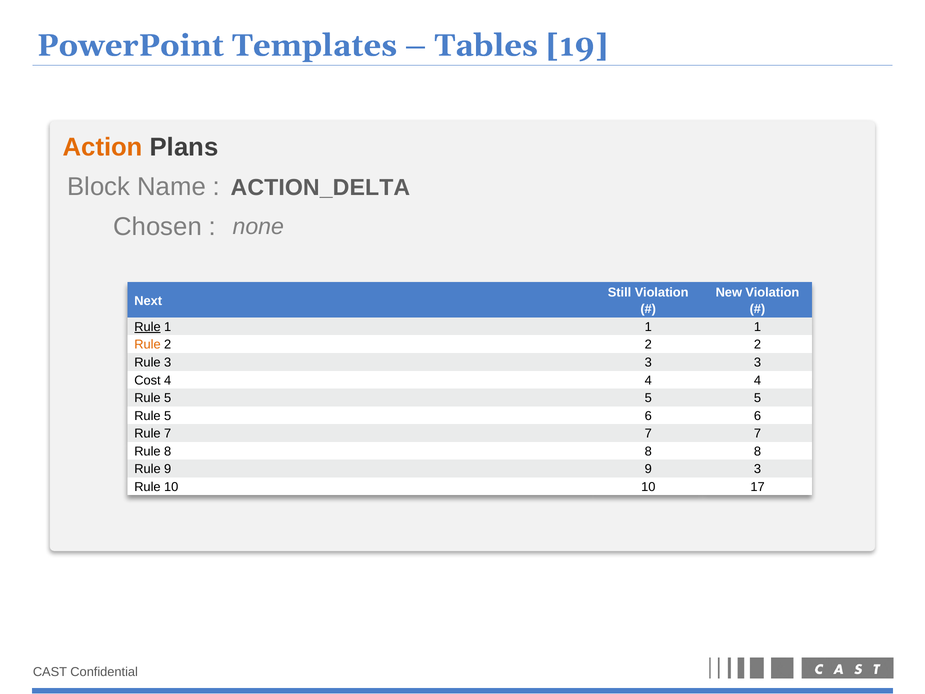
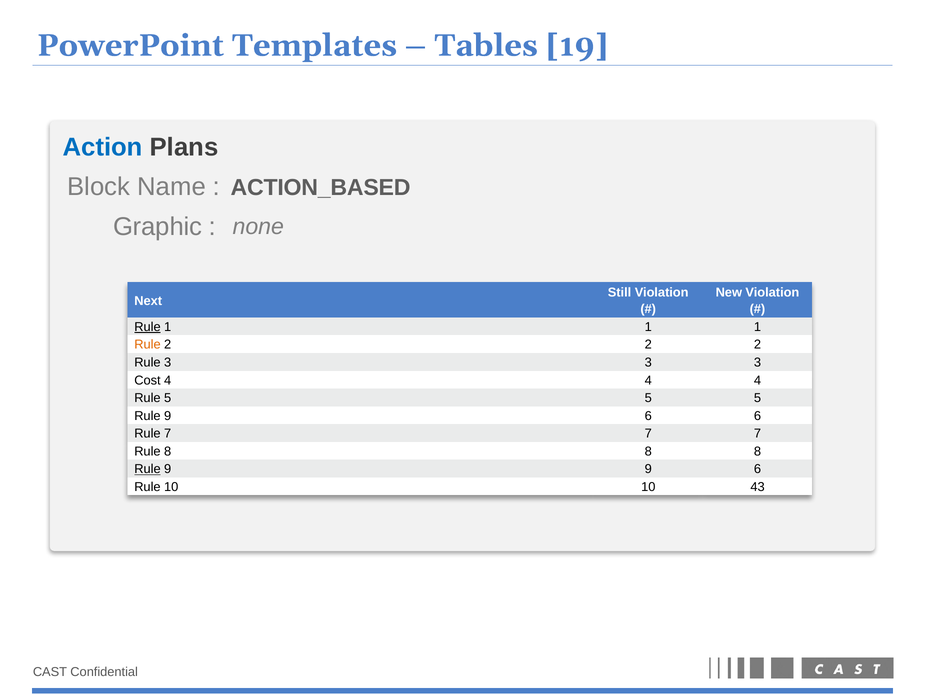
Action colour: orange -> blue (103, 147)
ACTION_DELTA: ACTION_DELTA -> ACTION_BASED (321, 188)
Chosen: Chosen -> Graphic (158, 227)
5: 5 -> 9 (168, 416)
Rule underline: none -> present (147, 469)
9 9 3: 3 -> 6 (758, 469)
17: 17 -> 43 (758, 487)
